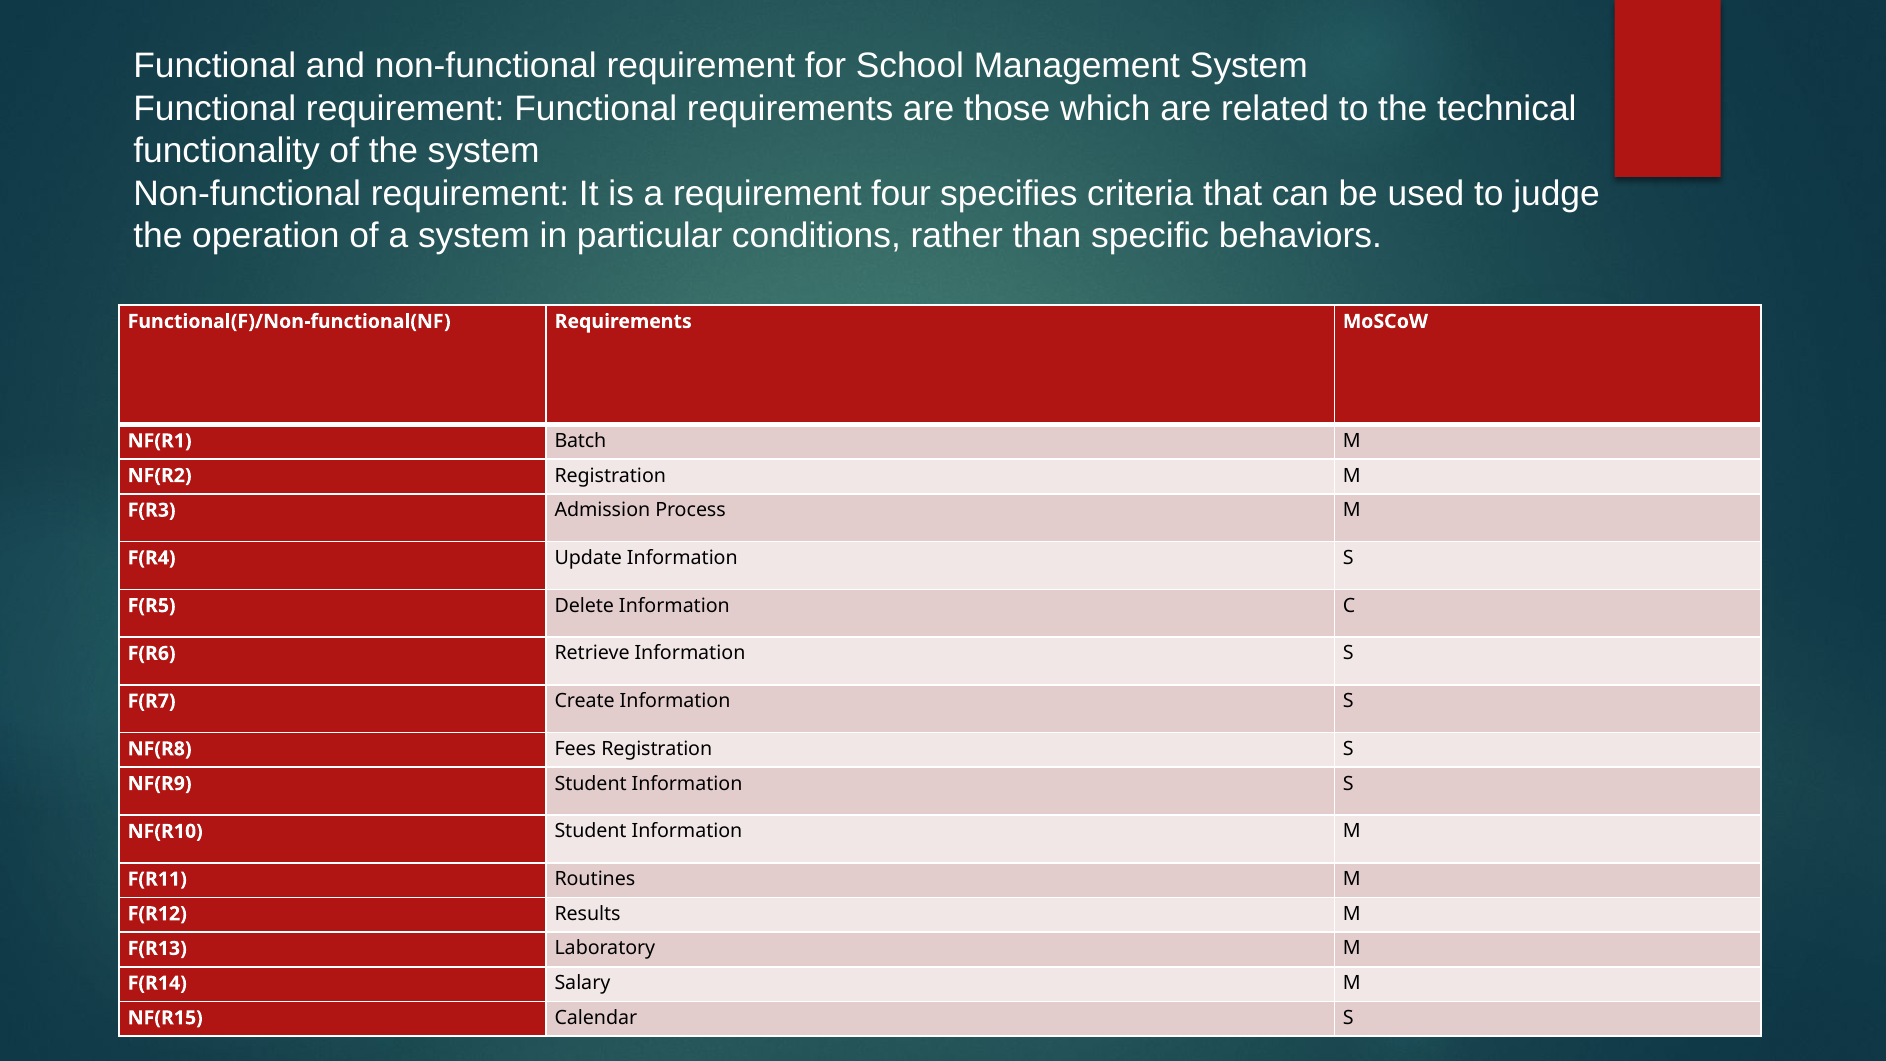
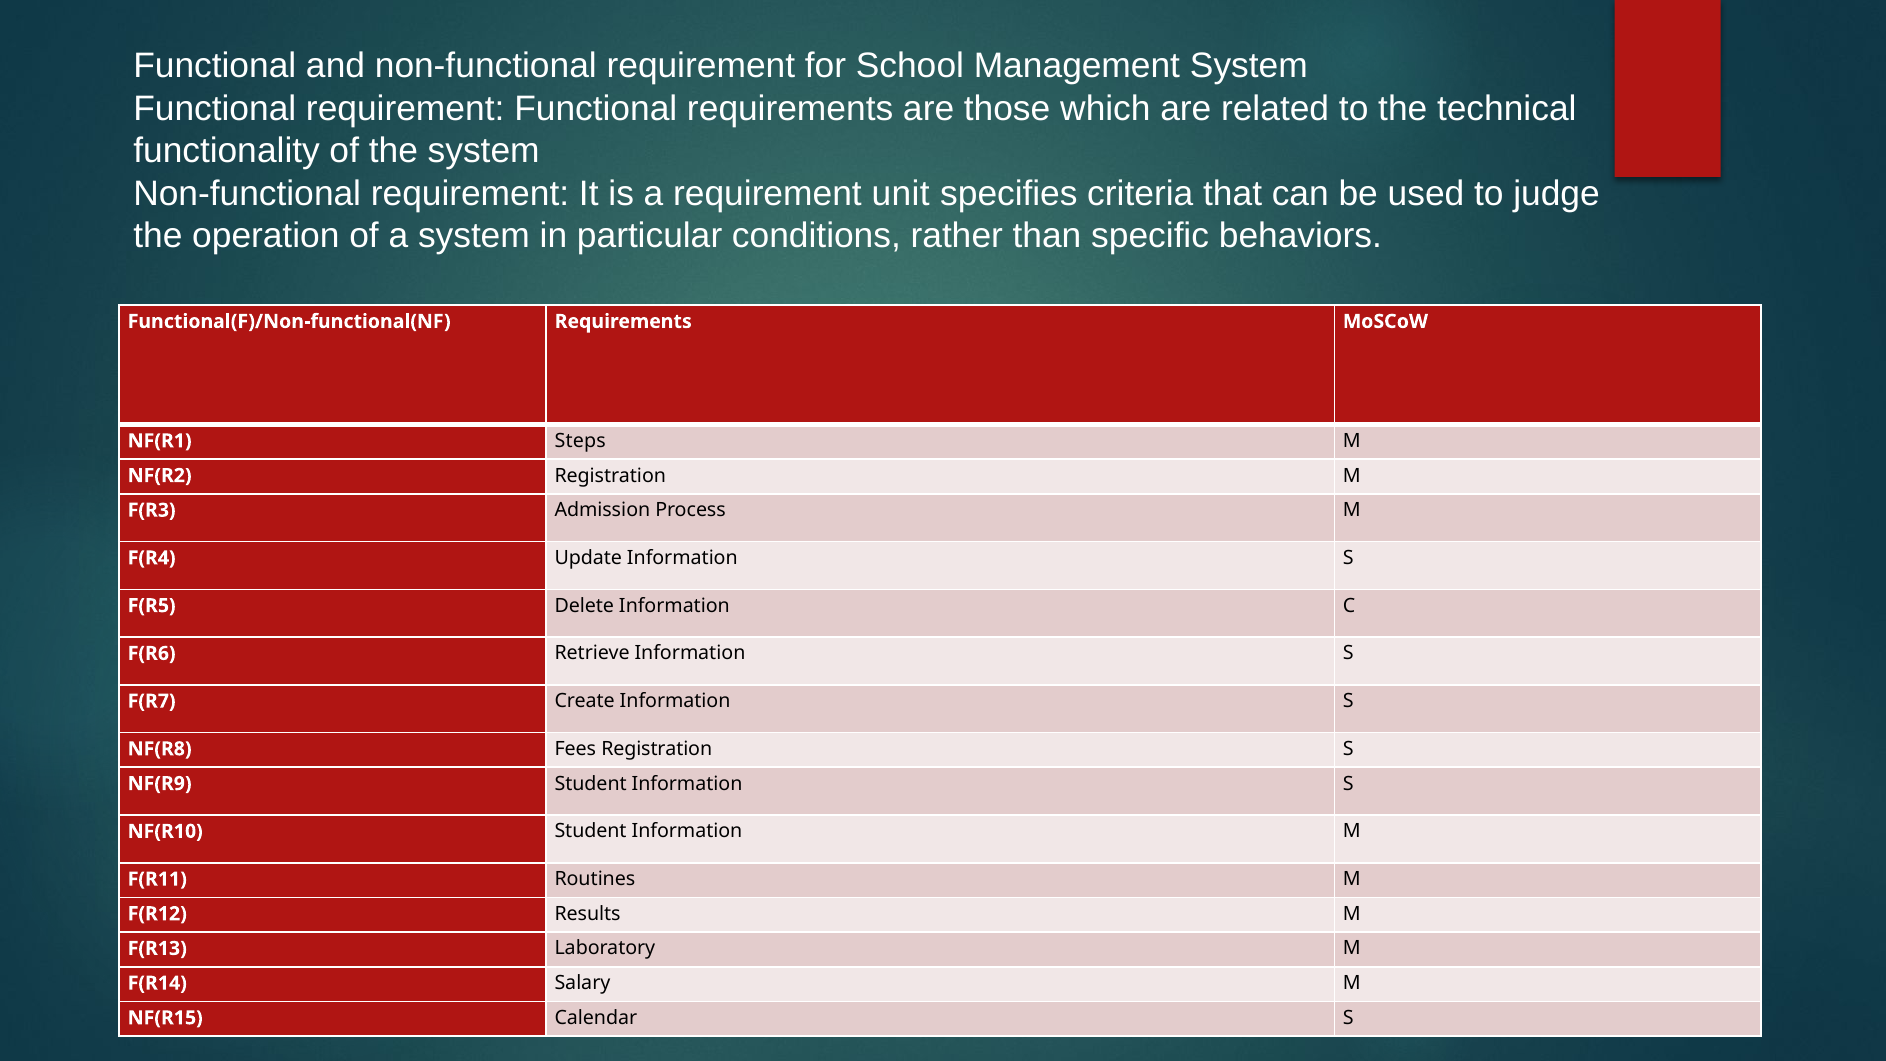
four: four -> unit (901, 193)
Batch: Batch -> Steps (580, 441)
